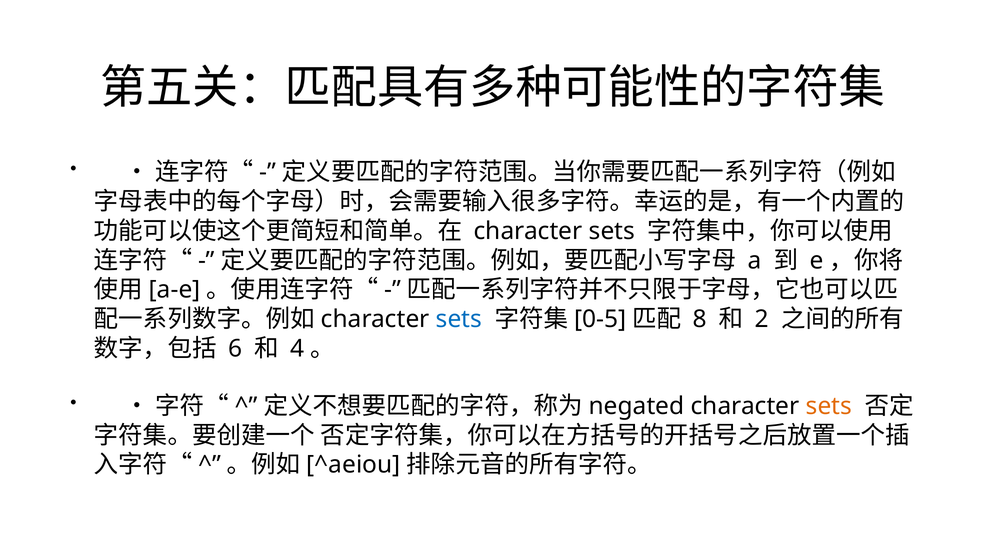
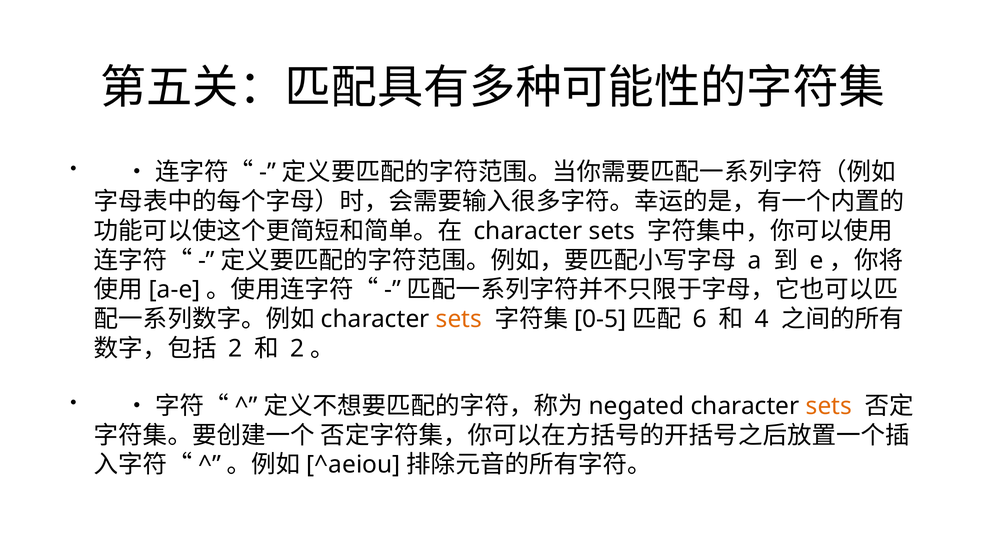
sets colour: blue -> orange (459, 319)
8: 8 -> 6 (700, 319)
2: 2 -> 4 (762, 319)
6: 6 -> 2 (235, 349)
4: 4 -> 2 (297, 349)
